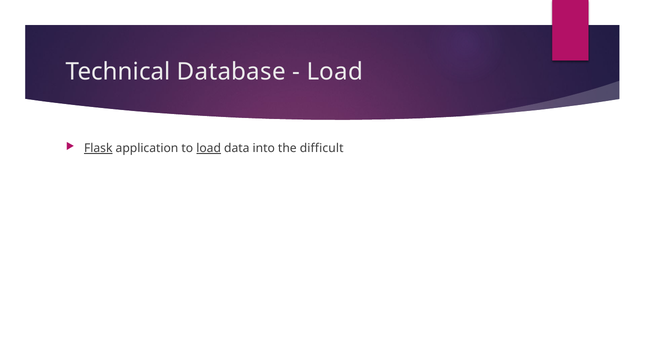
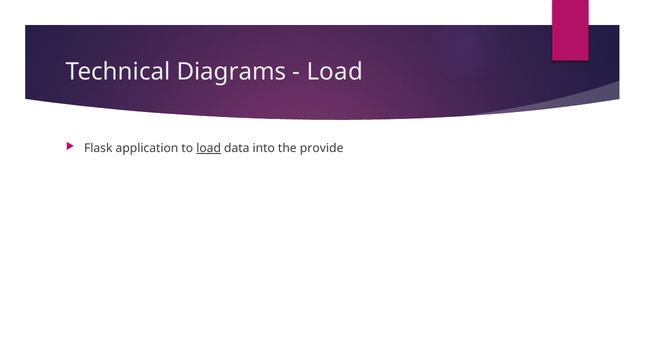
Database: Database -> Diagrams (231, 72)
Flask underline: present -> none (98, 148)
difficult: difficult -> provide (322, 148)
